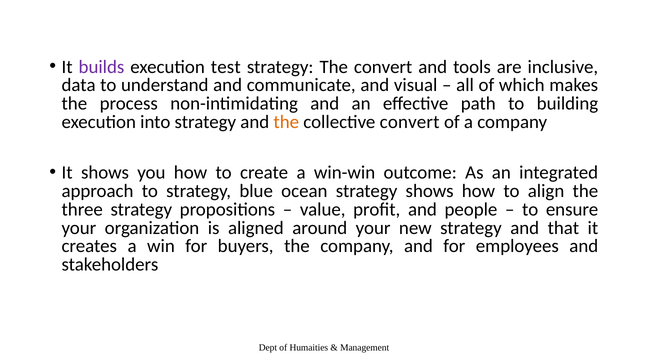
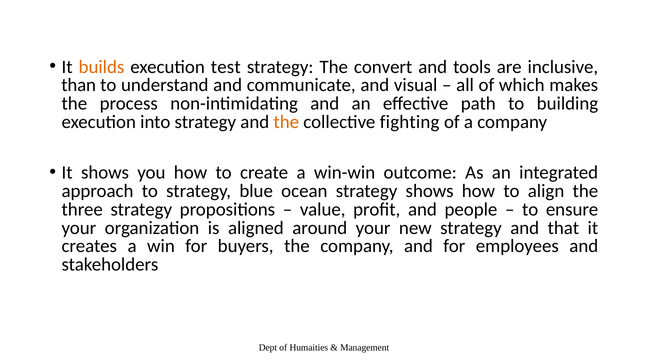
builds colour: purple -> orange (101, 67)
data: data -> than (79, 85)
collective convert: convert -> fighting (410, 122)
